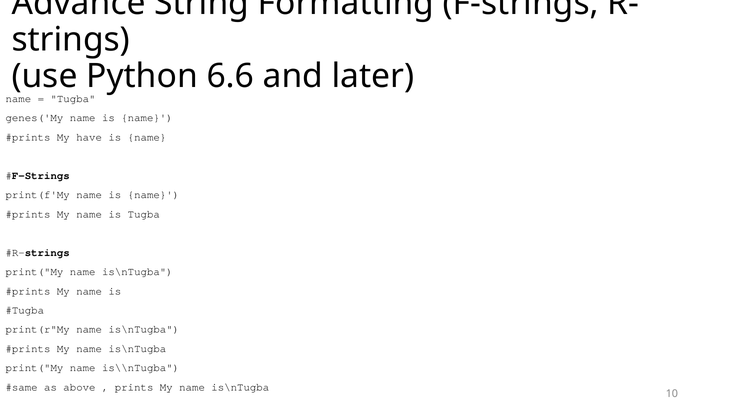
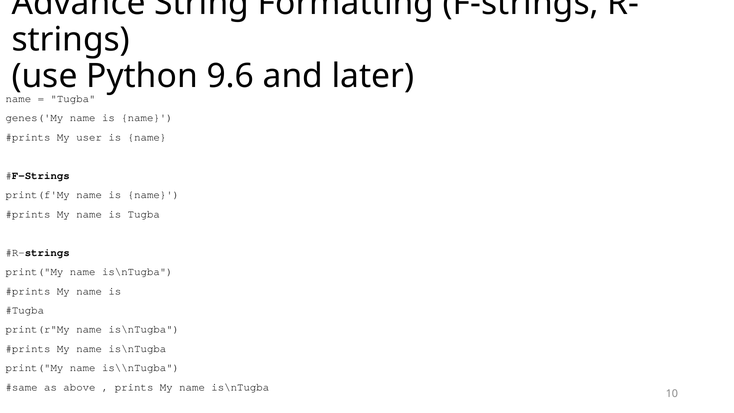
6.6: 6.6 -> 9.6 (230, 76)
have: have -> user (89, 137)
